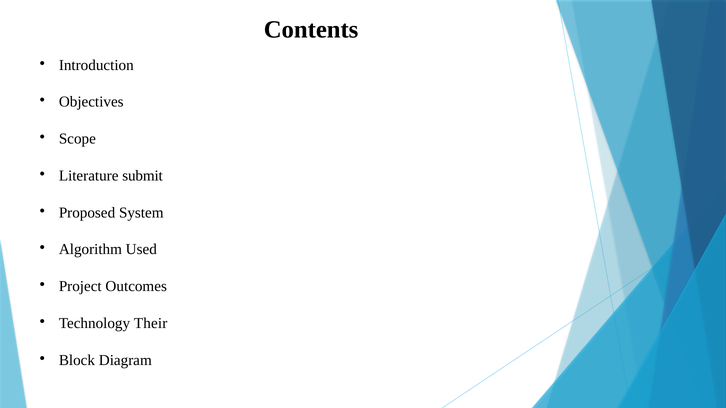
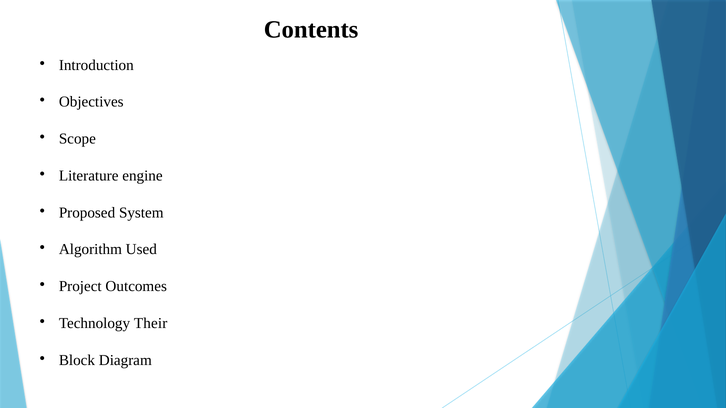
submit: submit -> engine (142, 176)
